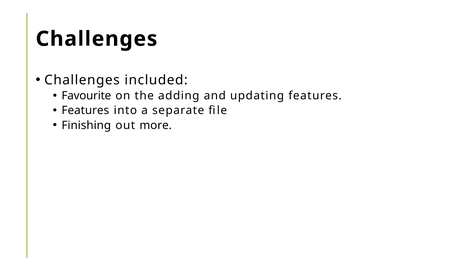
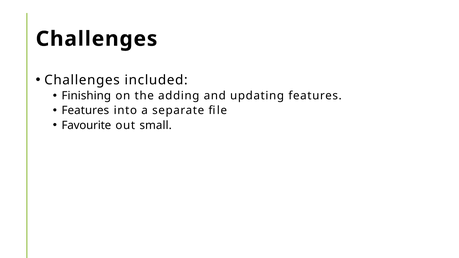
Favourite: Favourite -> Finishing (86, 96)
Finishing: Finishing -> Favourite (86, 125)
more: more -> small (156, 125)
